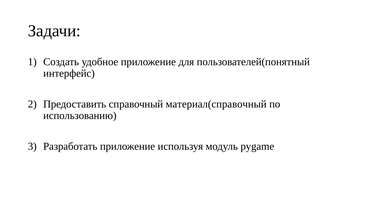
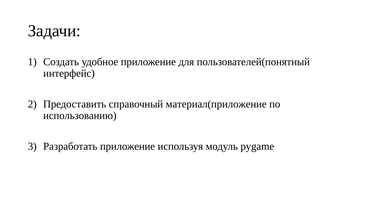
материал(справочный: материал(справочный -> материал(приложение (216, 104)
